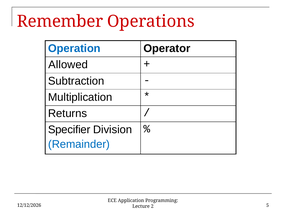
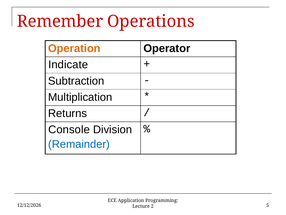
Operation colour: blue -> orange (74, 48)
Allowed: Allowed -> Indicate (68, 65)
Specifier: Specifier -> Console (69, 129)
